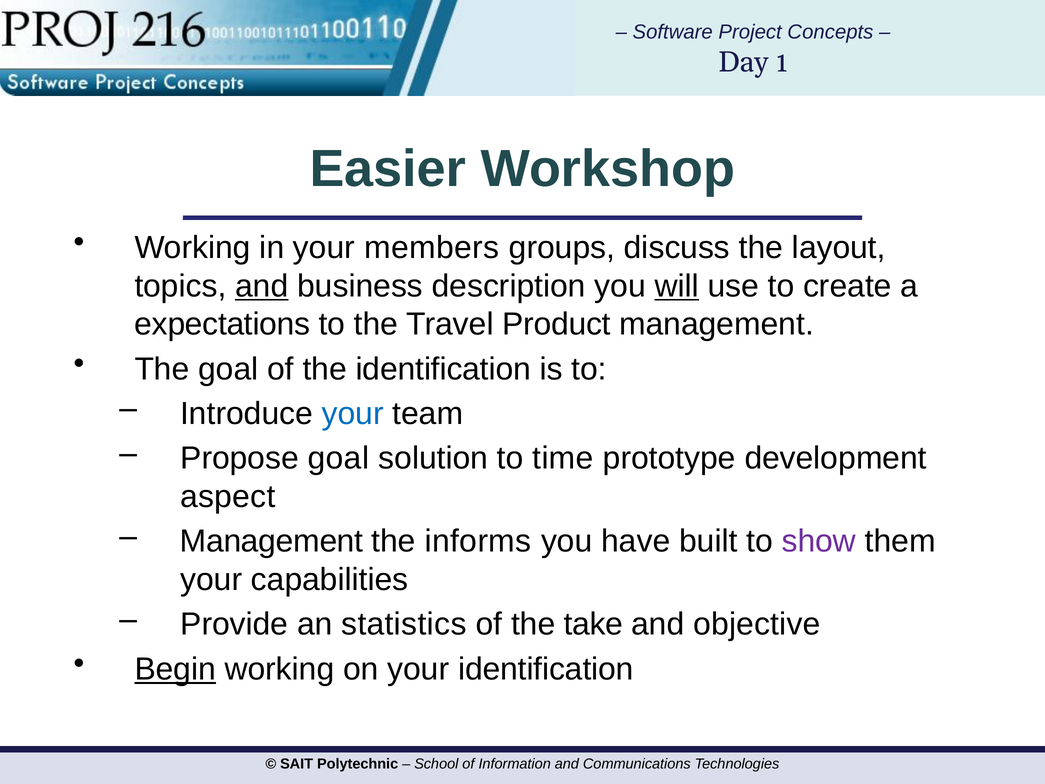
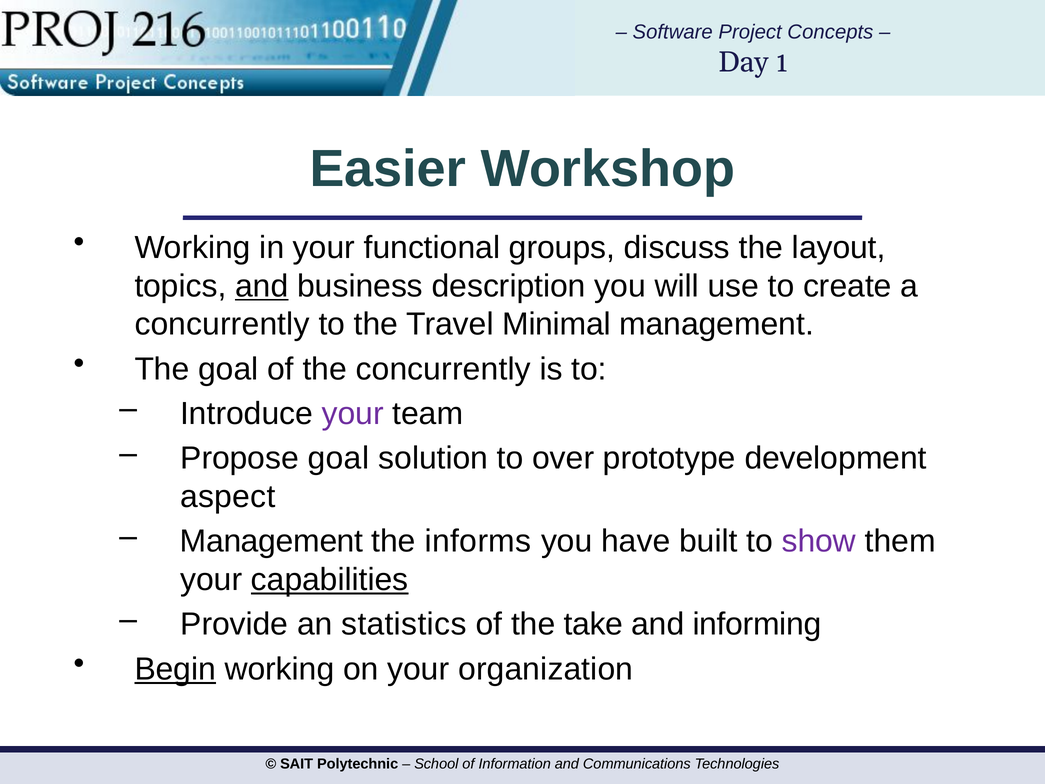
members: members -> functional (432, 248)
will underline: present -> none (677, 286)
expectations: expectations -> concurrently (222, 324)
Product: Product -> Minimal (557, 324)
the identification: identification -> concurrently (443, 369)
your colour: blue -> purple (353, 414)
time: time -> over (563, 458)
capabilities underline: none -> present (330, 580)
objective: objective -> informing (757, 624)
your identification: identification -> organization (546, 669)
